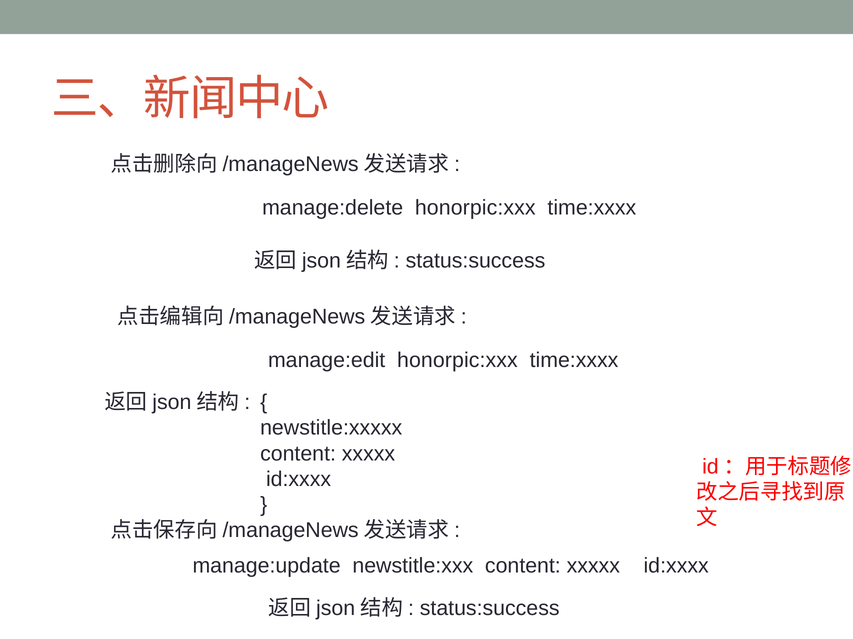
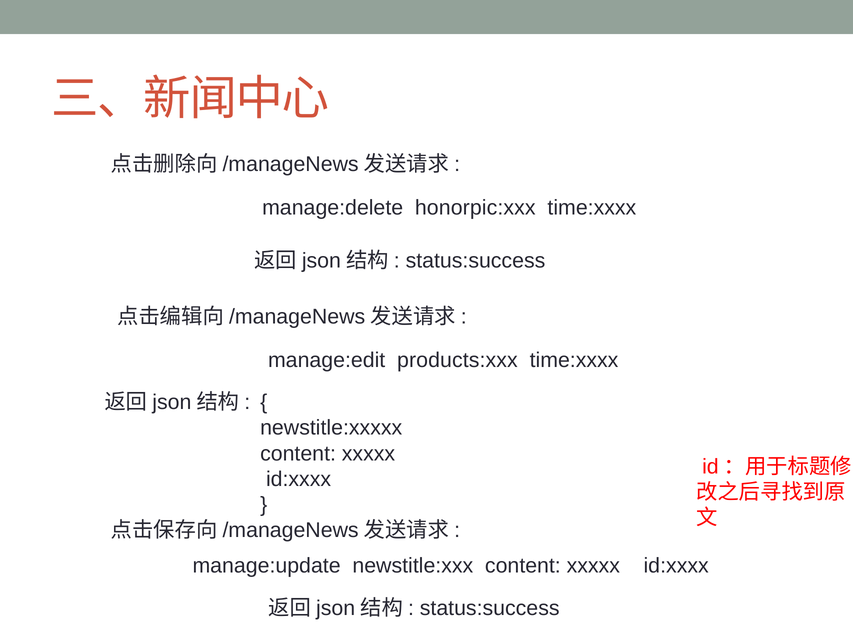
manage:edit honorpic:xxx: honorpic:xxx -> products:xxx (457, 361)
